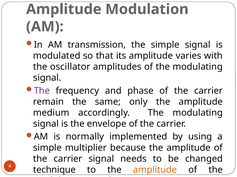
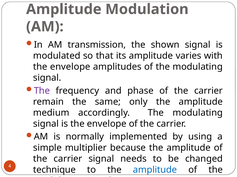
the simple: simple -> shown (165, 45)
oscillator: oscillator -> envelope (70, 67)
amplitude colour: orange -> blue (155, 170)
